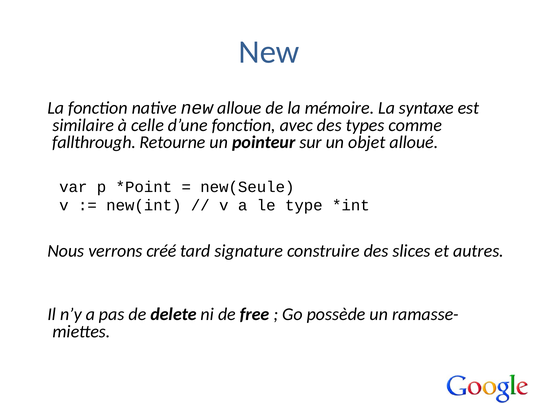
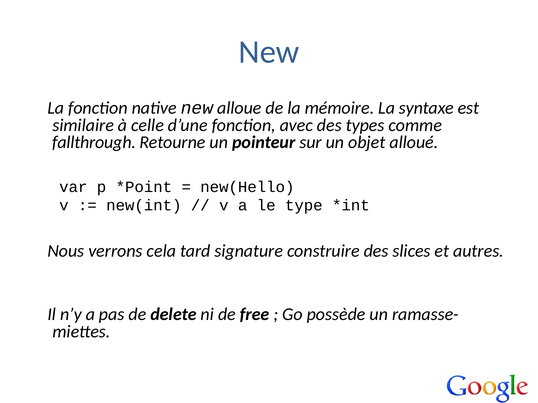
new(Seule: new(Seule -> new(Hello (247, 187)
créé: créé -> cela (161, 251)
